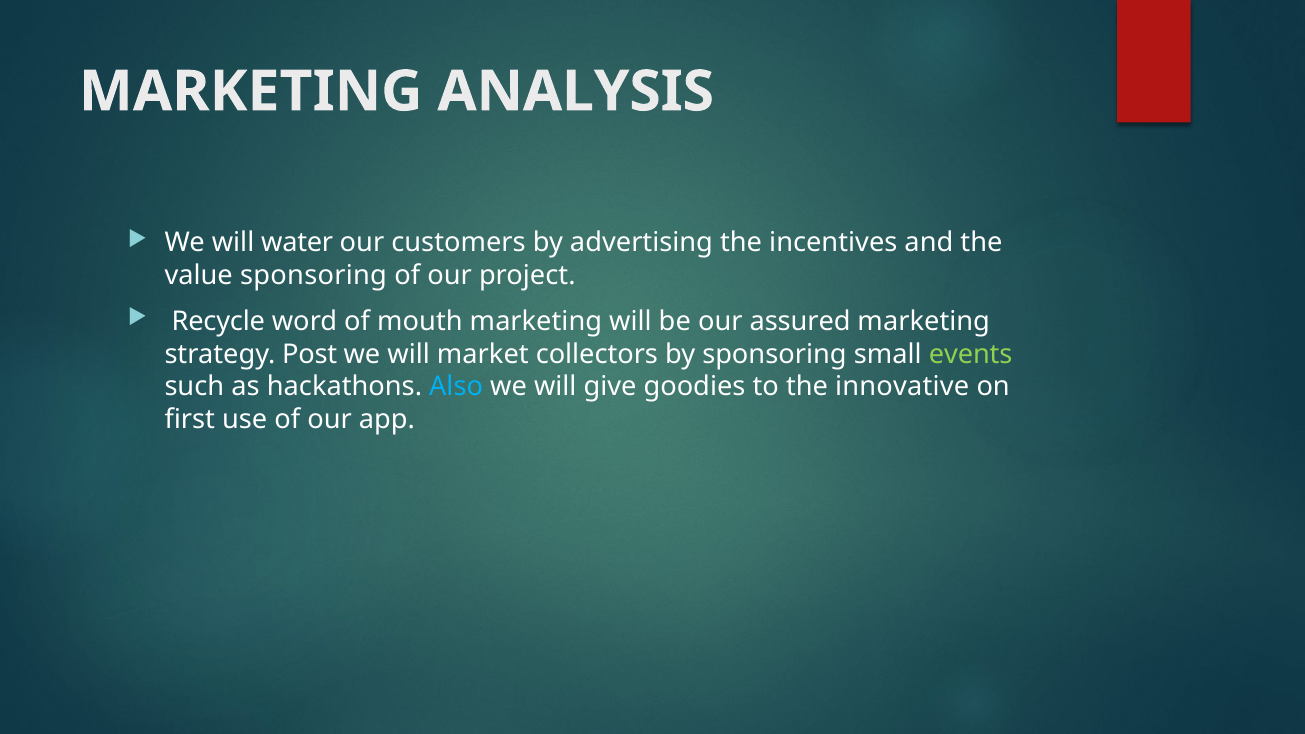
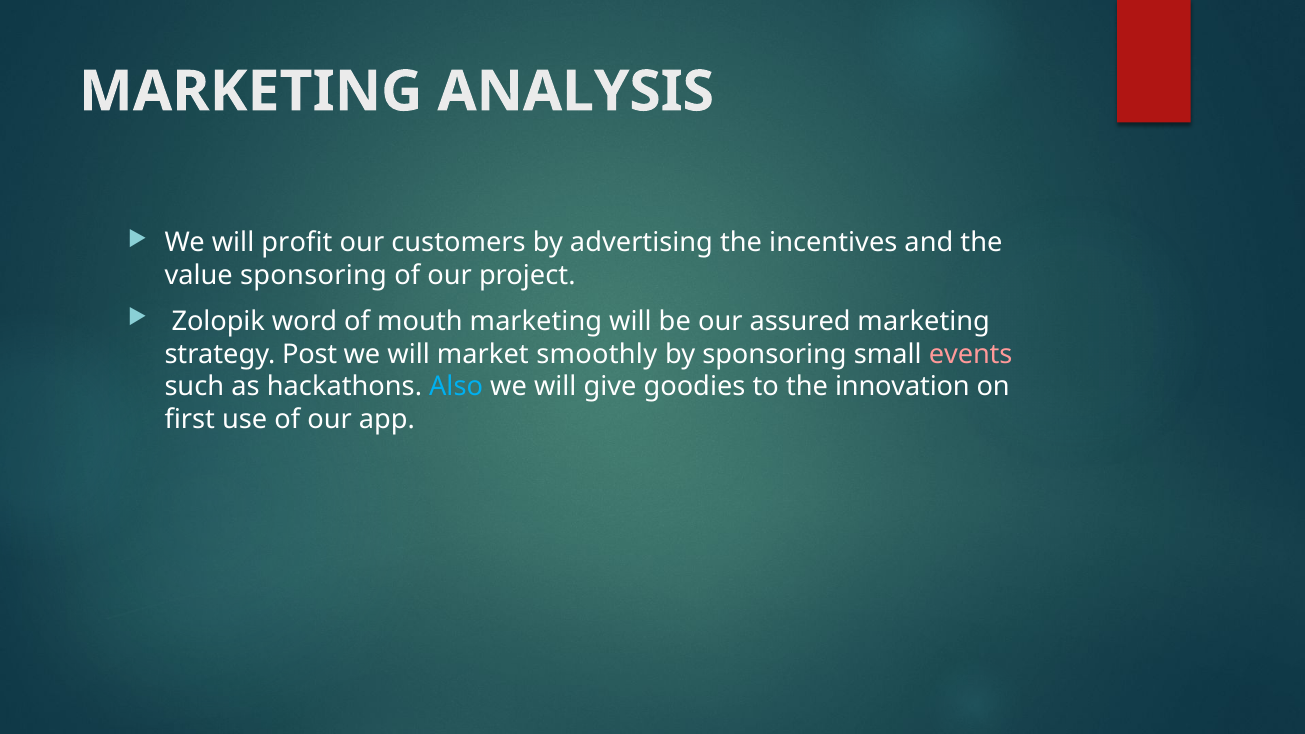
water: water -> profit (297, 243)
Recycle: Recycle -> Zolopik (218, 322)
collectors: collectors -> smoothly (597, 354)
events colour: light green -> pink (971, 354)
innovative: innovative -> innovation (902, 387)
